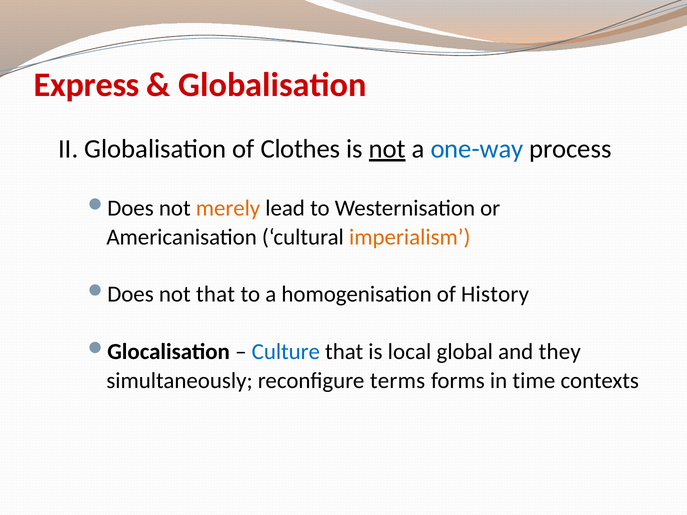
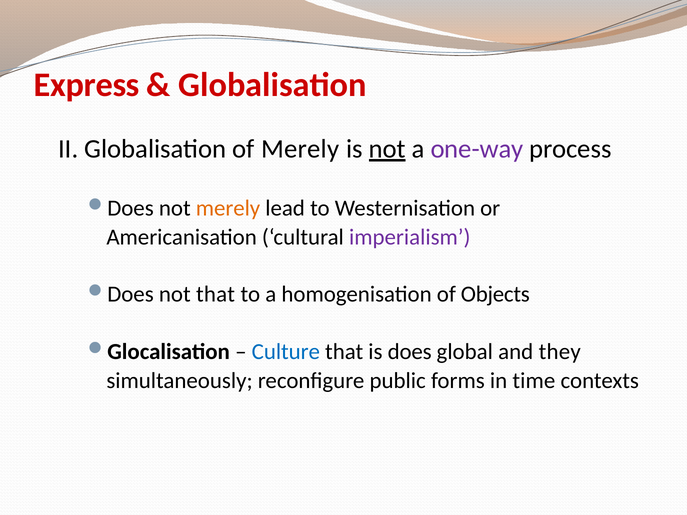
of Clothes: Clothes -> Merely (300, 149)
one-way colour: blue -> purple (477, 149)
imperialism colour: orange -> purple (410, 237)
History: History -> Objects (495, 295)
local: local -> does (410, 352)
terms: terms -> public (398, 381)
